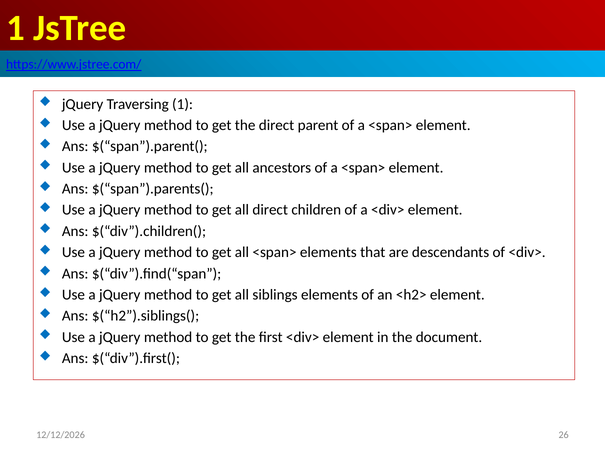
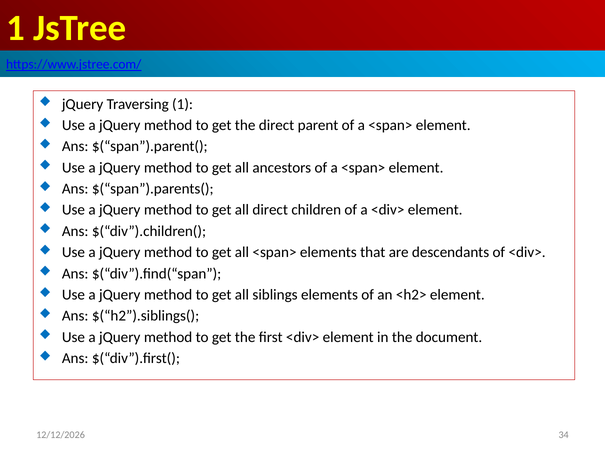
26: 26 -> 34 (564, 435)
